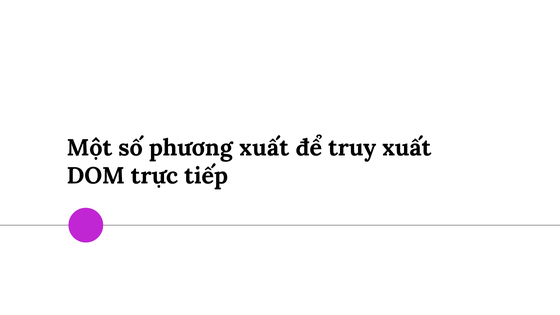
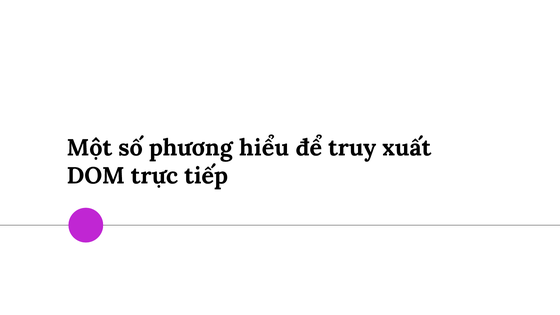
phương xuất: xuất -> hiểu (264, 148)
